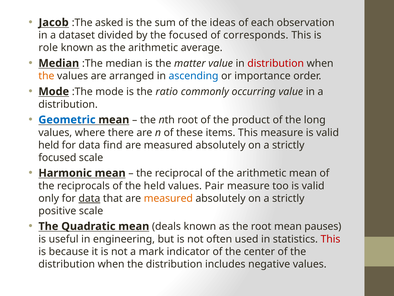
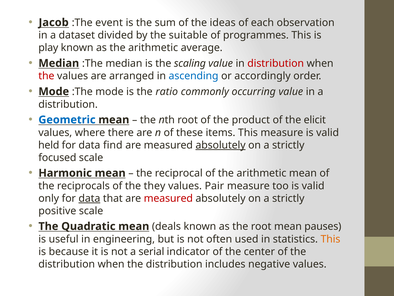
asked: asked -> event (109, 23)
the focused: focused -> suitable (188, 35)
corresponds: corresponds -> programmes (256, 35)
role: role -> play (48, 48)
matter: matter -> scaling (190, 63)
the colour: orange -> red (46, 76)
importance: importance -> accordingly (263, 76)
long: long -> elicit (315, 120)
absolutely underline: none -> present (221, 145)
the held: held -> they (155, 186)
measured colour: orange -> red (168, 198)
This colour: red -> orange (330, 239)
mark: mark -> serial (151, 251)
